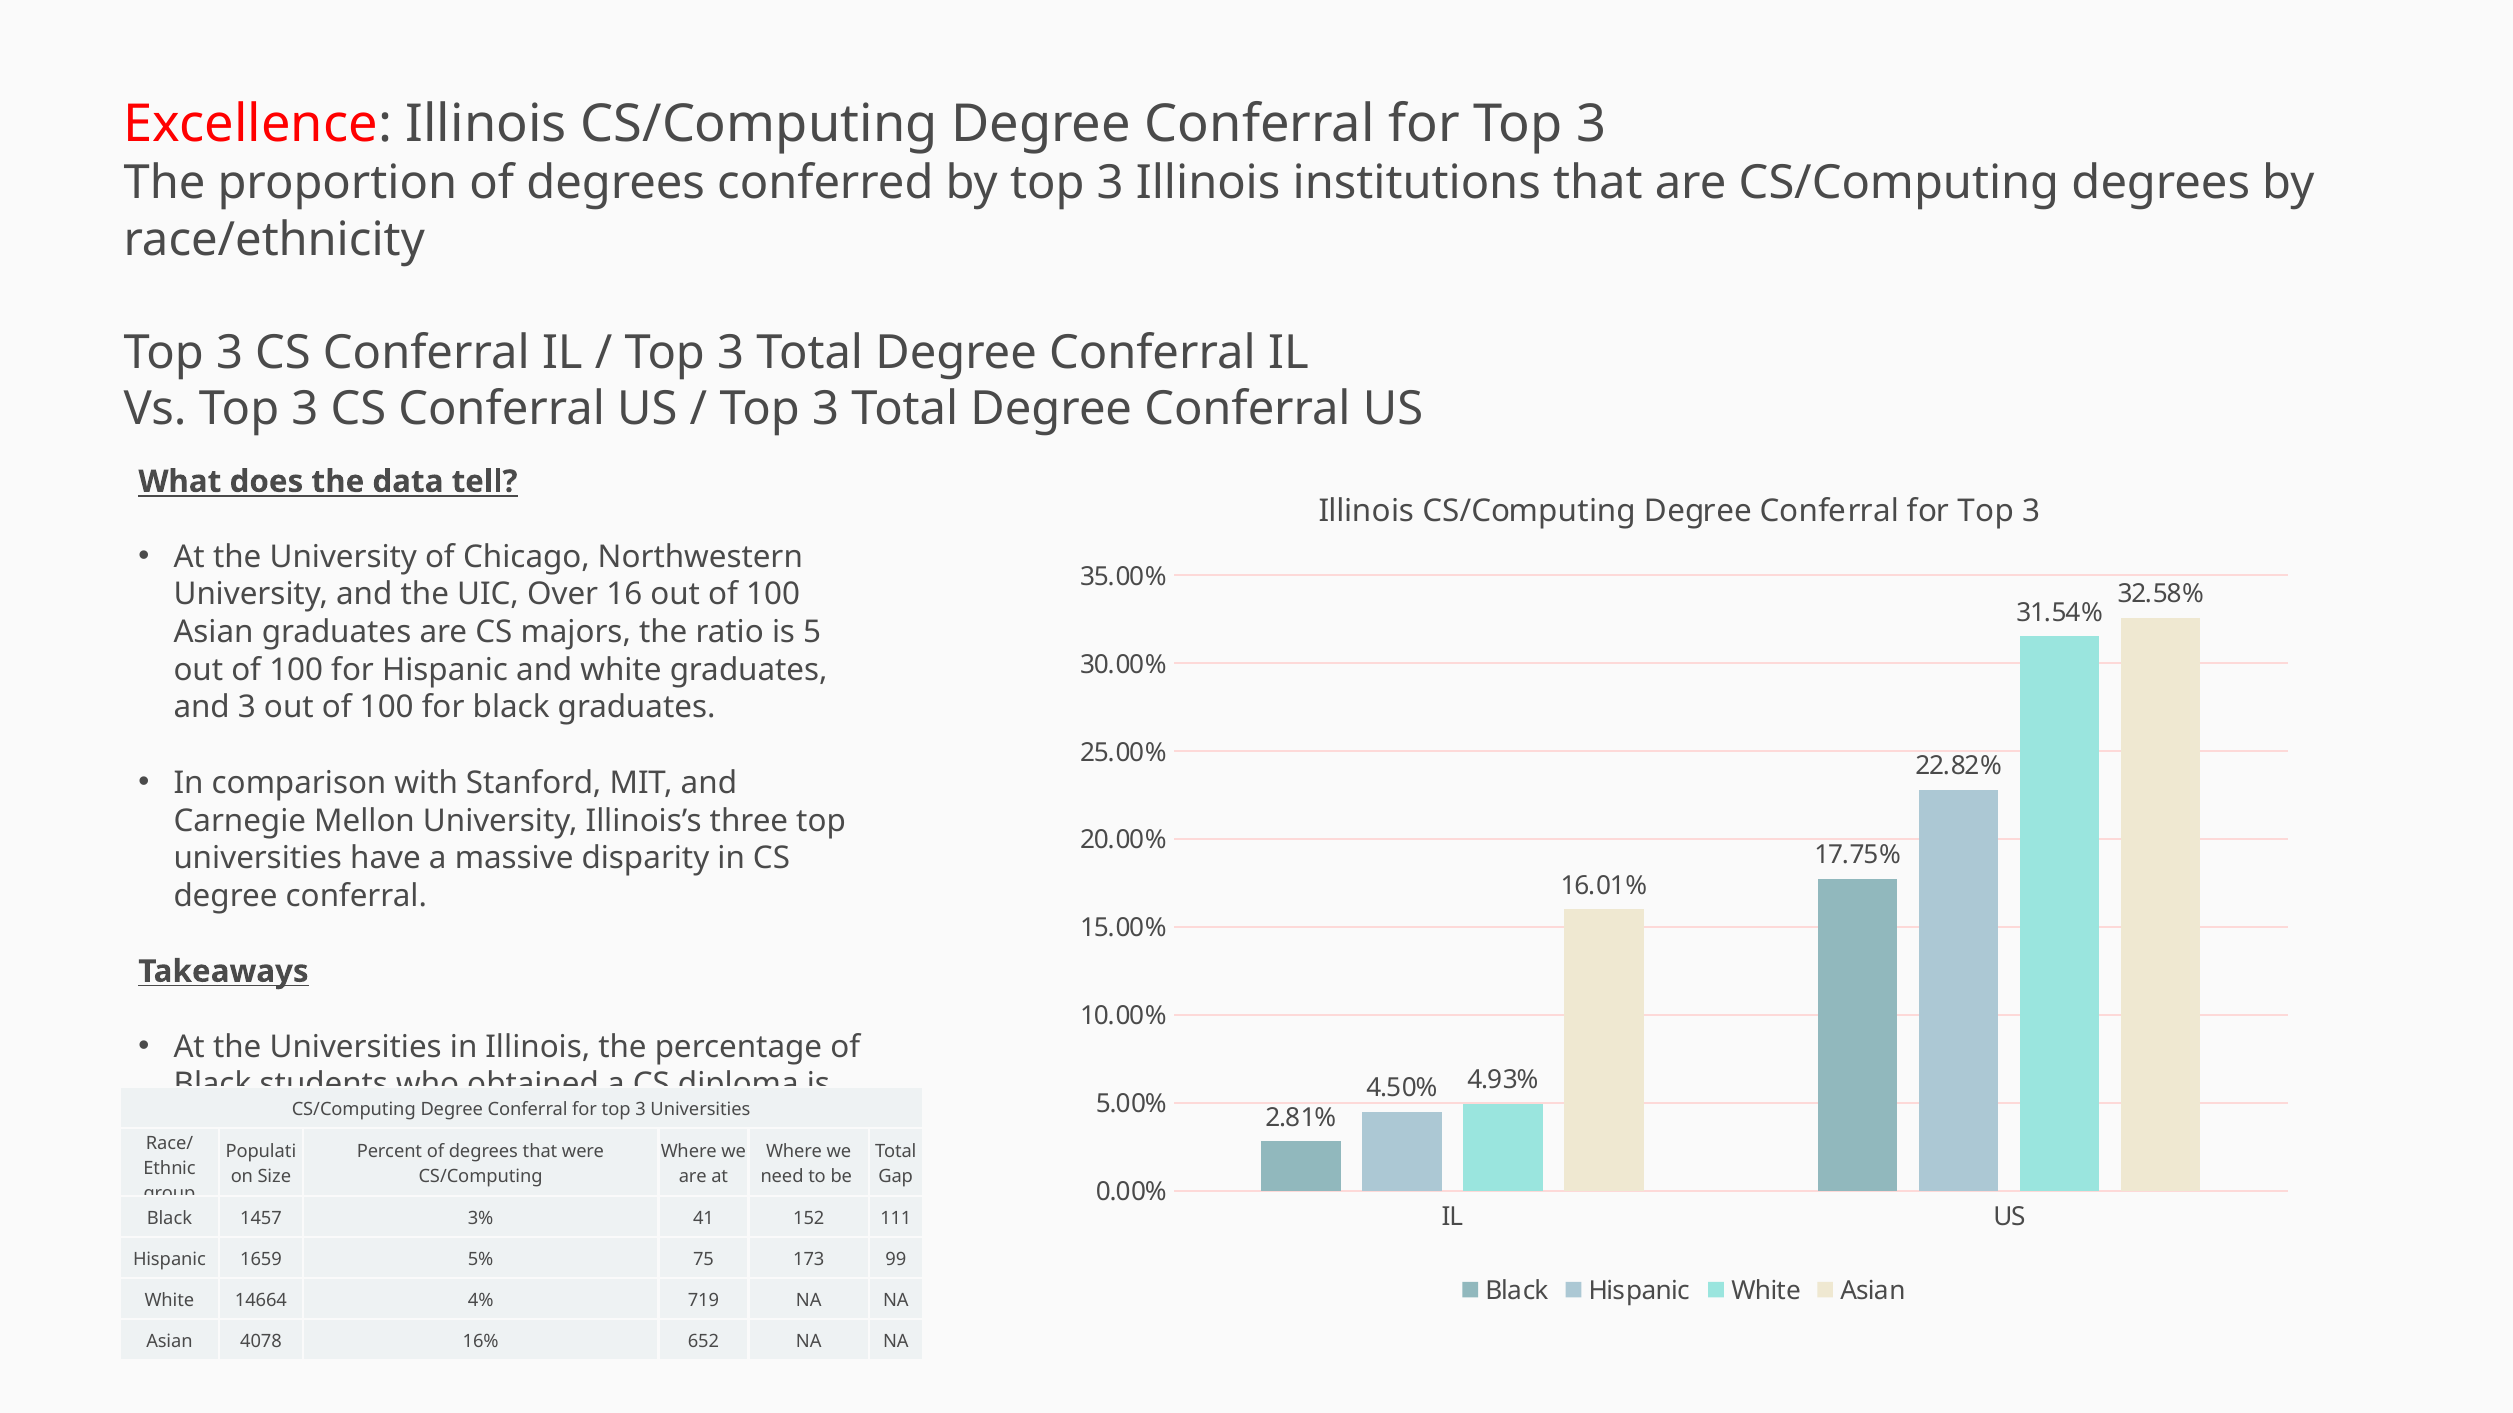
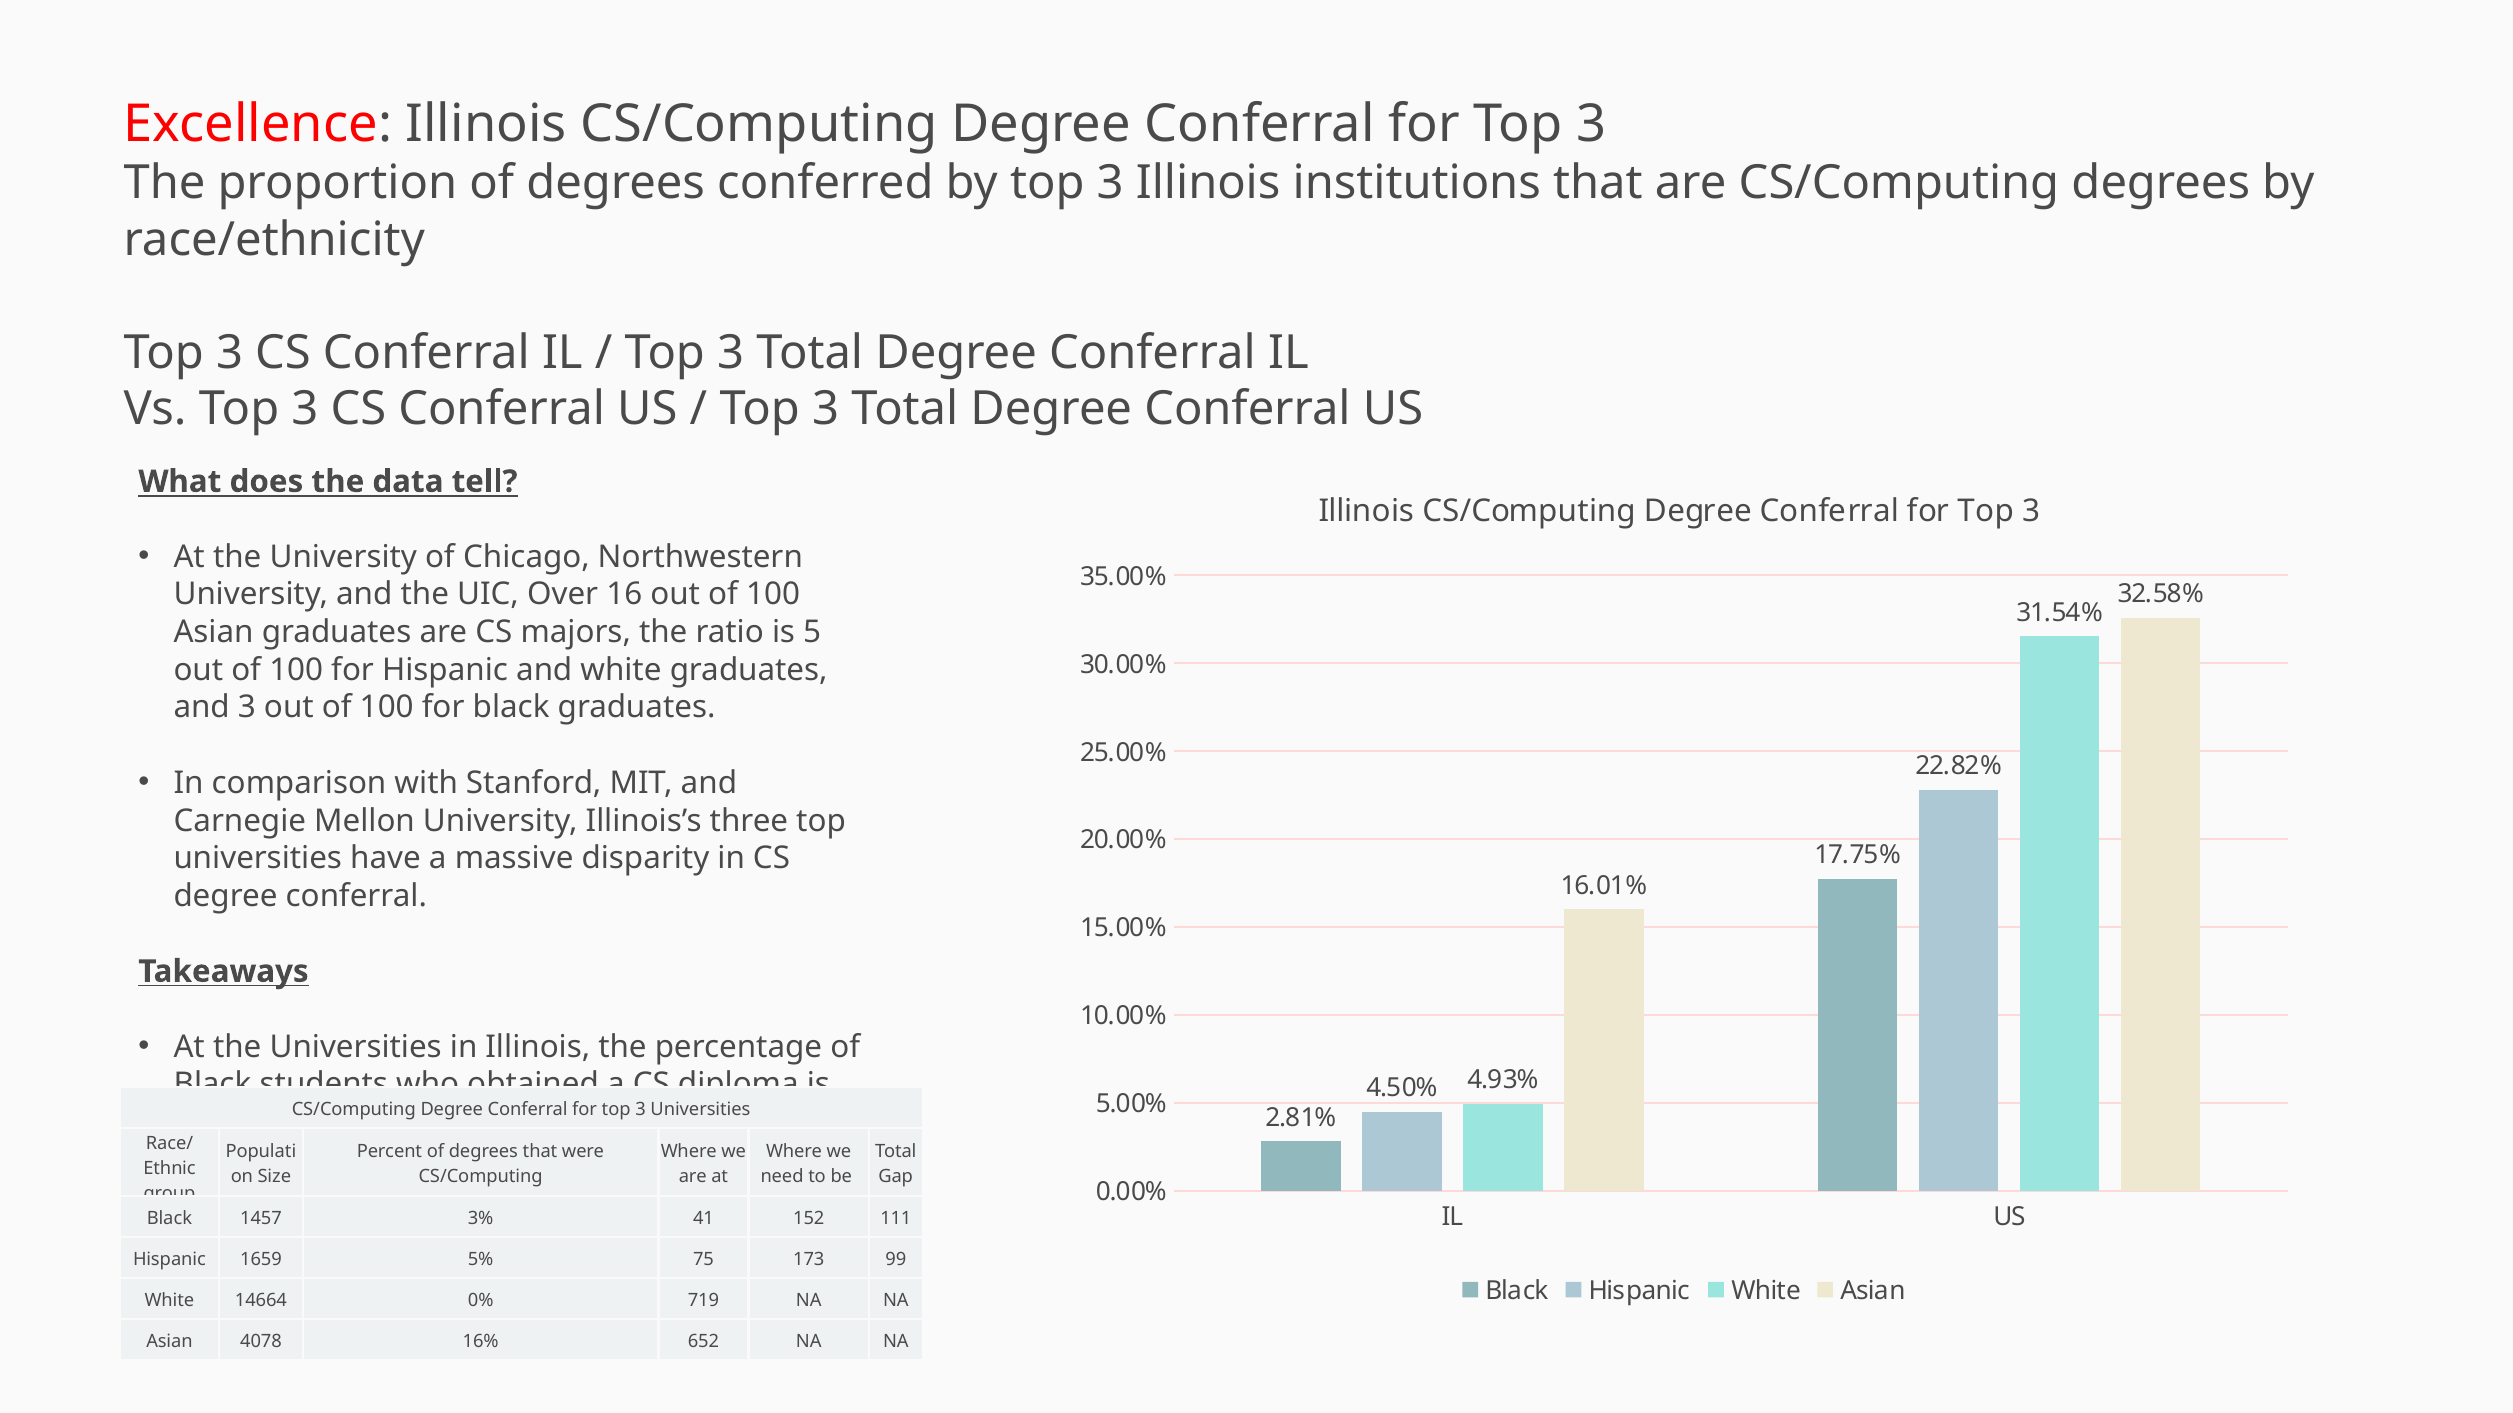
4%: 4% -> 0% (481, 1301)
